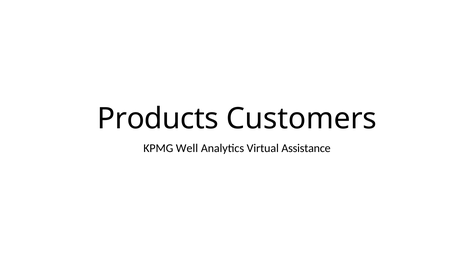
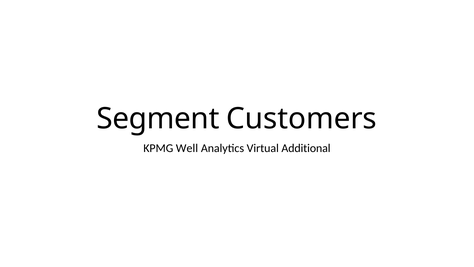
Products: Products -> Segment (158, 118)
Assistance: Assistance -> Additional (306, 148)
